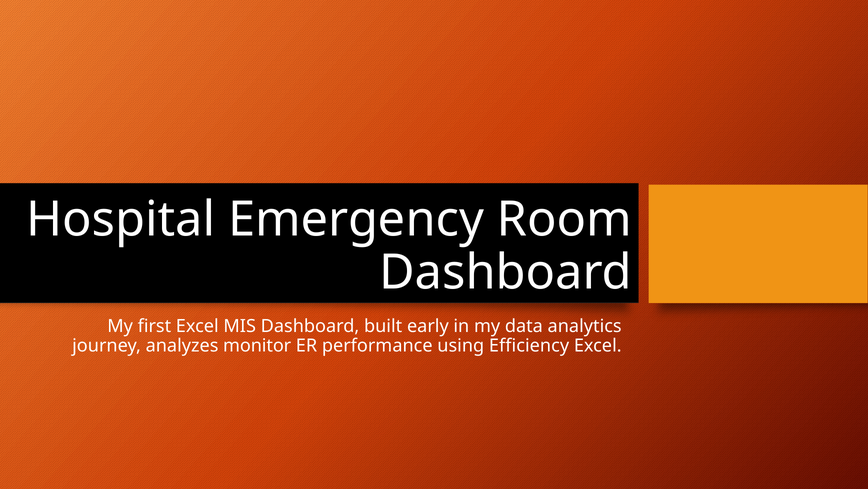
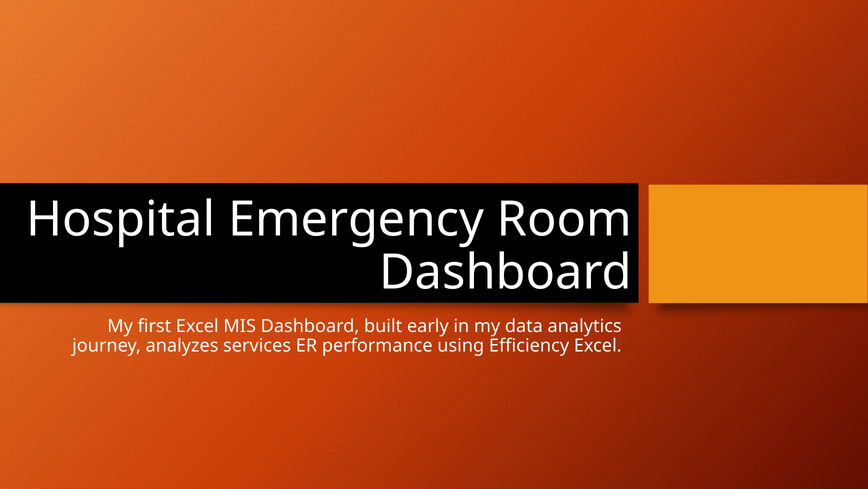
monitor: monitor -> services (257, 345)
